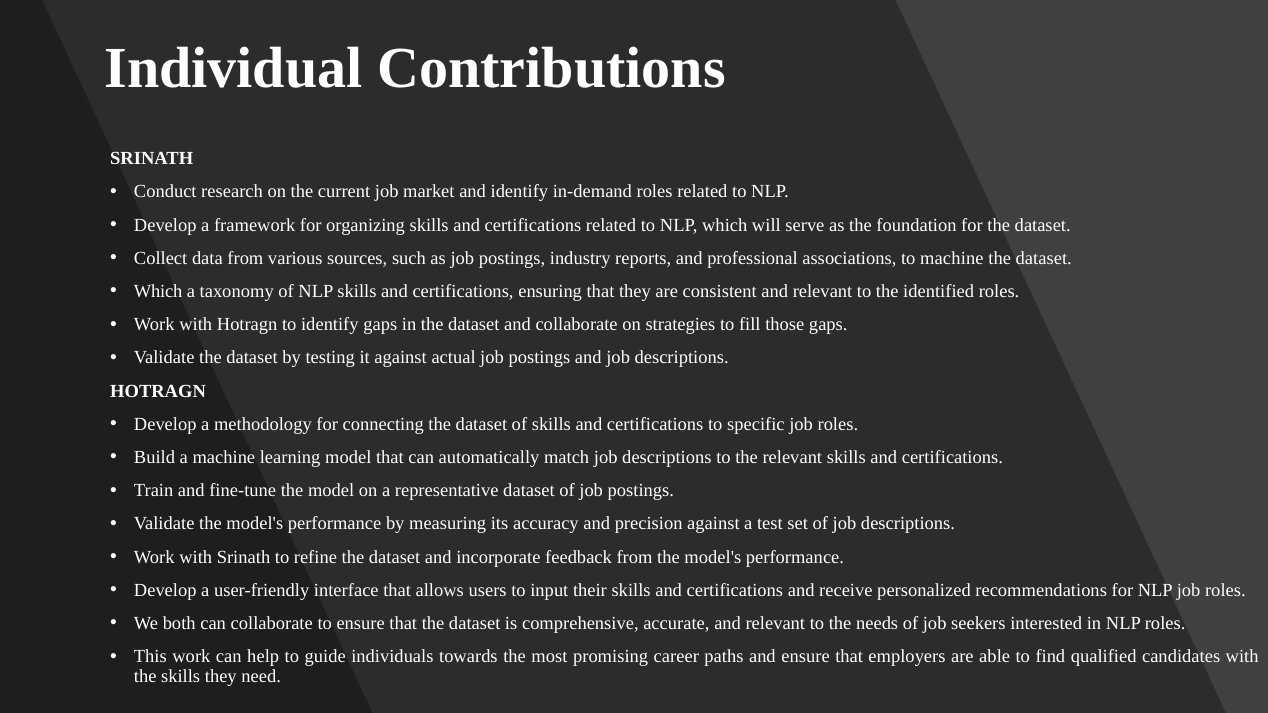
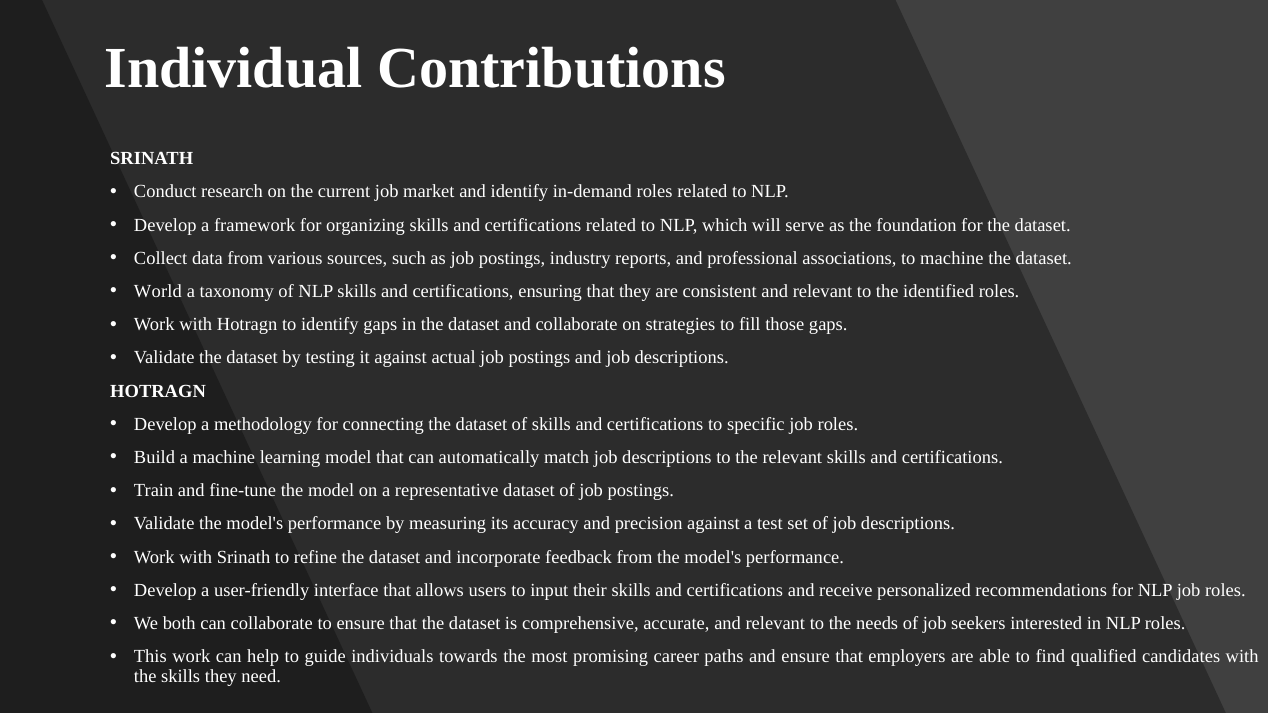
Which: Which -> World (158, 292)
